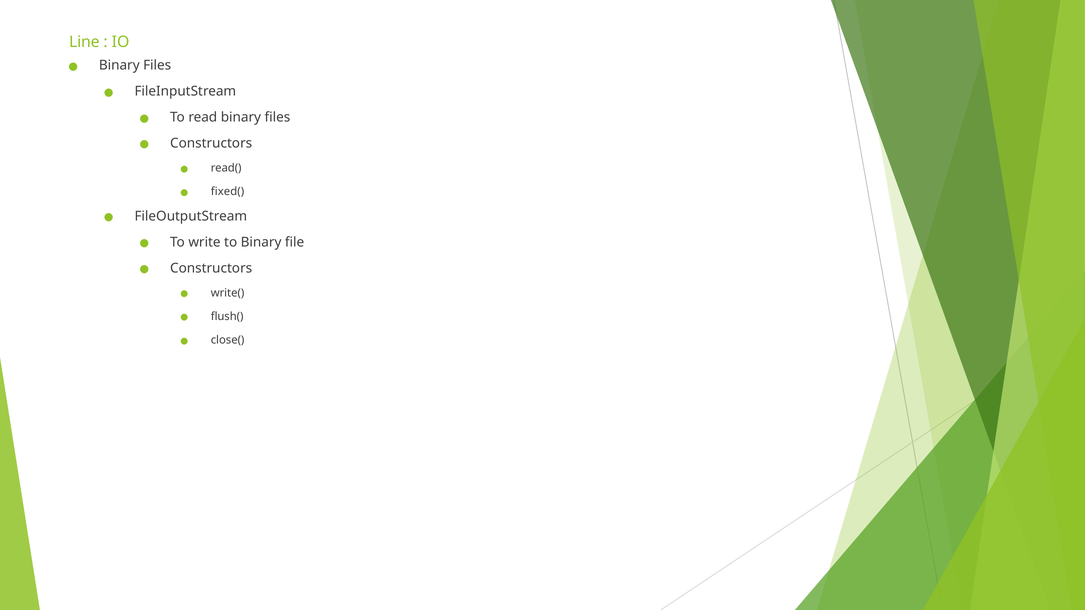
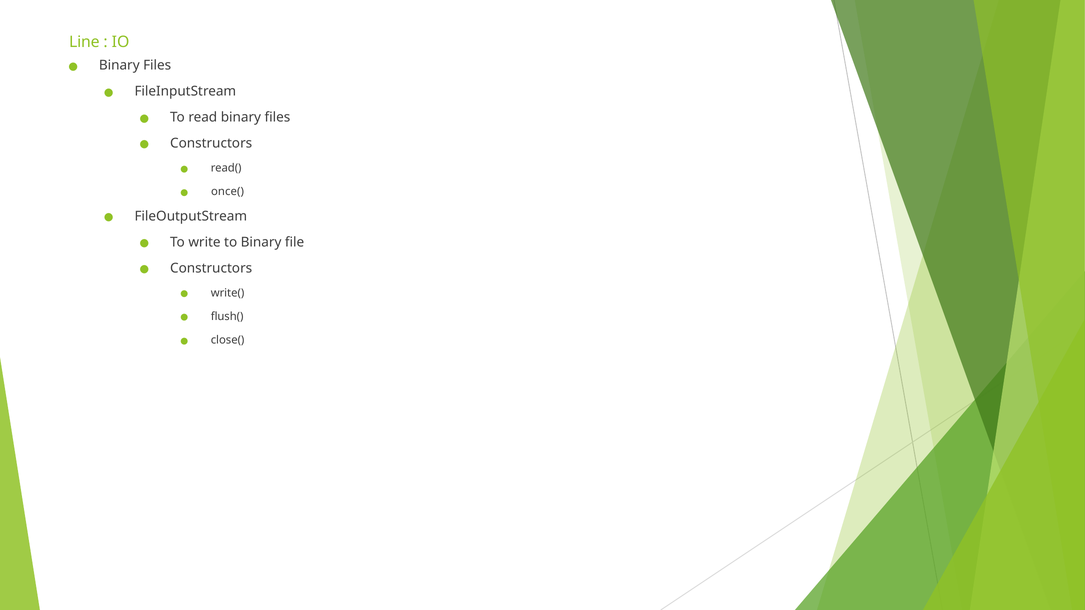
fixed(: fixed( -> once( (228, 192)
